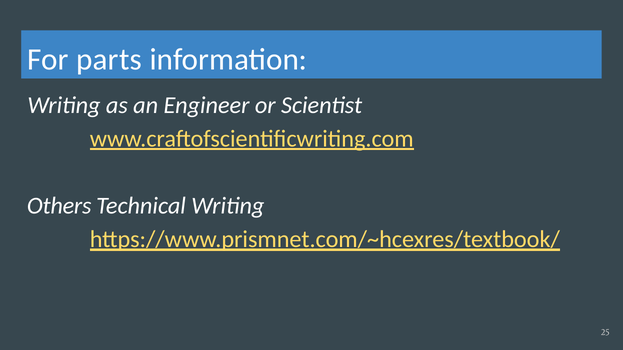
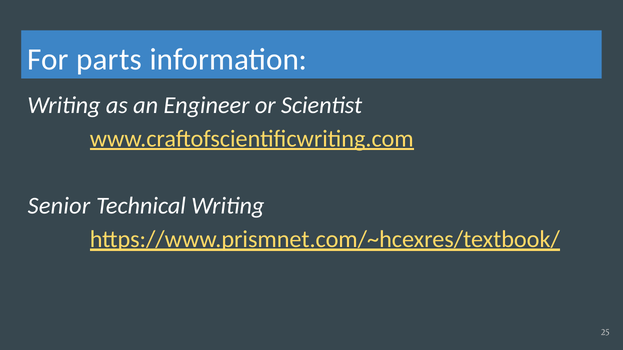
Others: Others -> Senior (59, 206)
